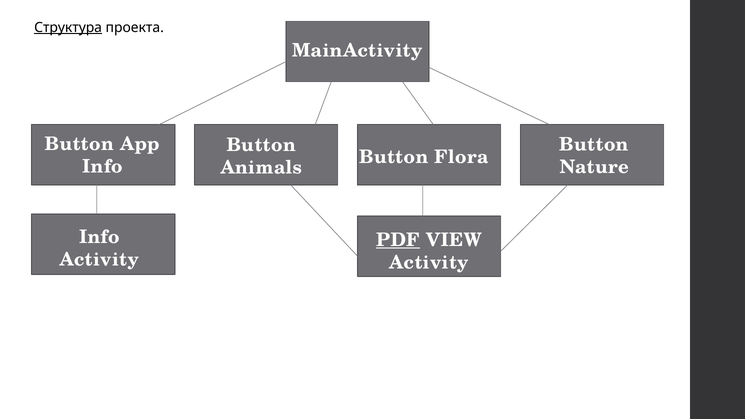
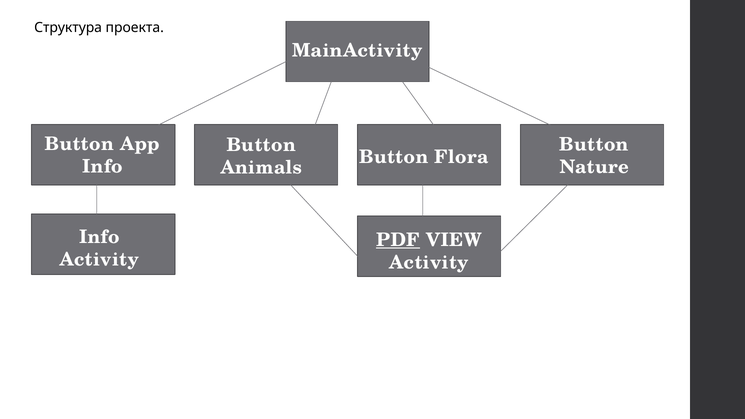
Структура underline: present -> none (68, 28)
